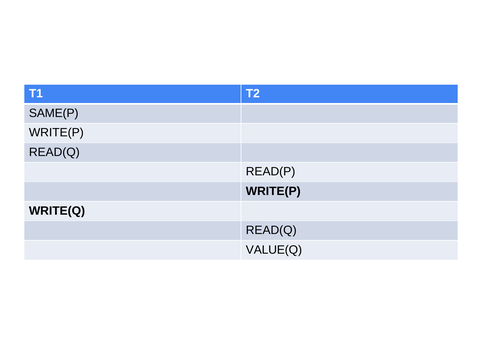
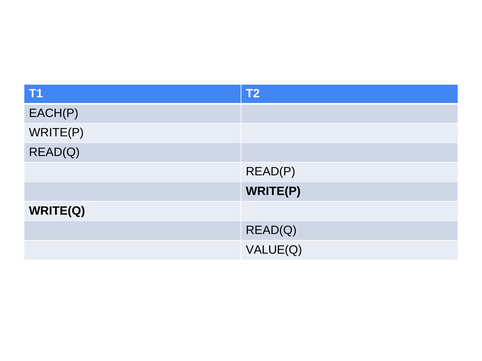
SAME(P: SAME(P -> EACH(P (54, 113)
